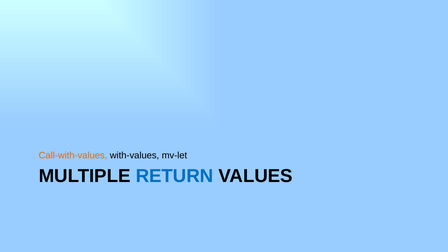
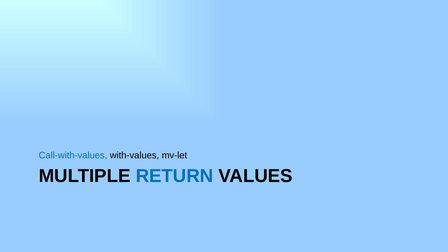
Call-with-values colour: orange -> blue (73, 155)
